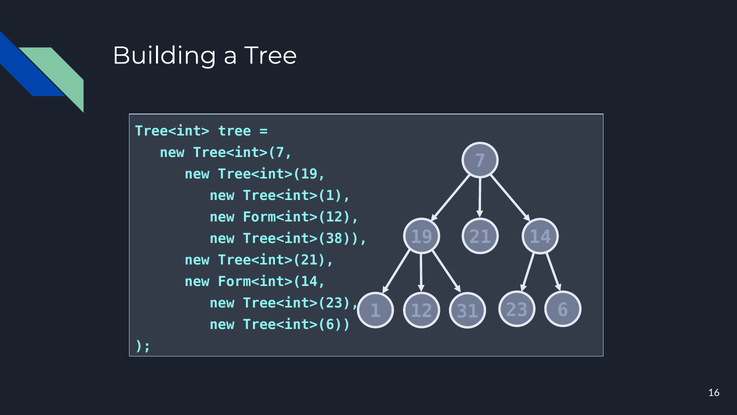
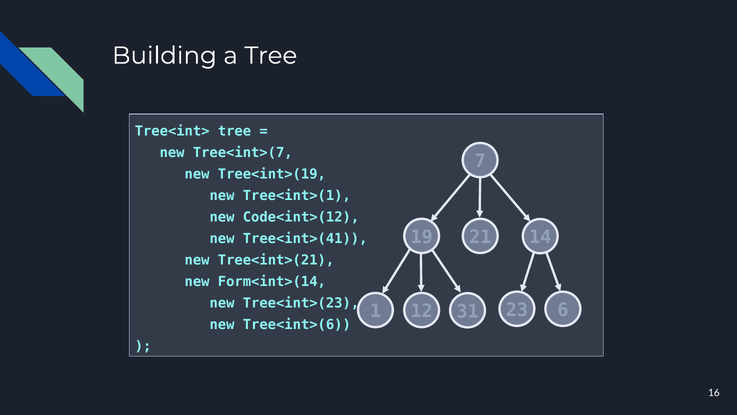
Form<int>(12: Form<int>(12 -> Code<int>(12 (301, 217)
Tree<int>(38: Tree<int>(38 -> Tree<int>(41 (305, 238)
